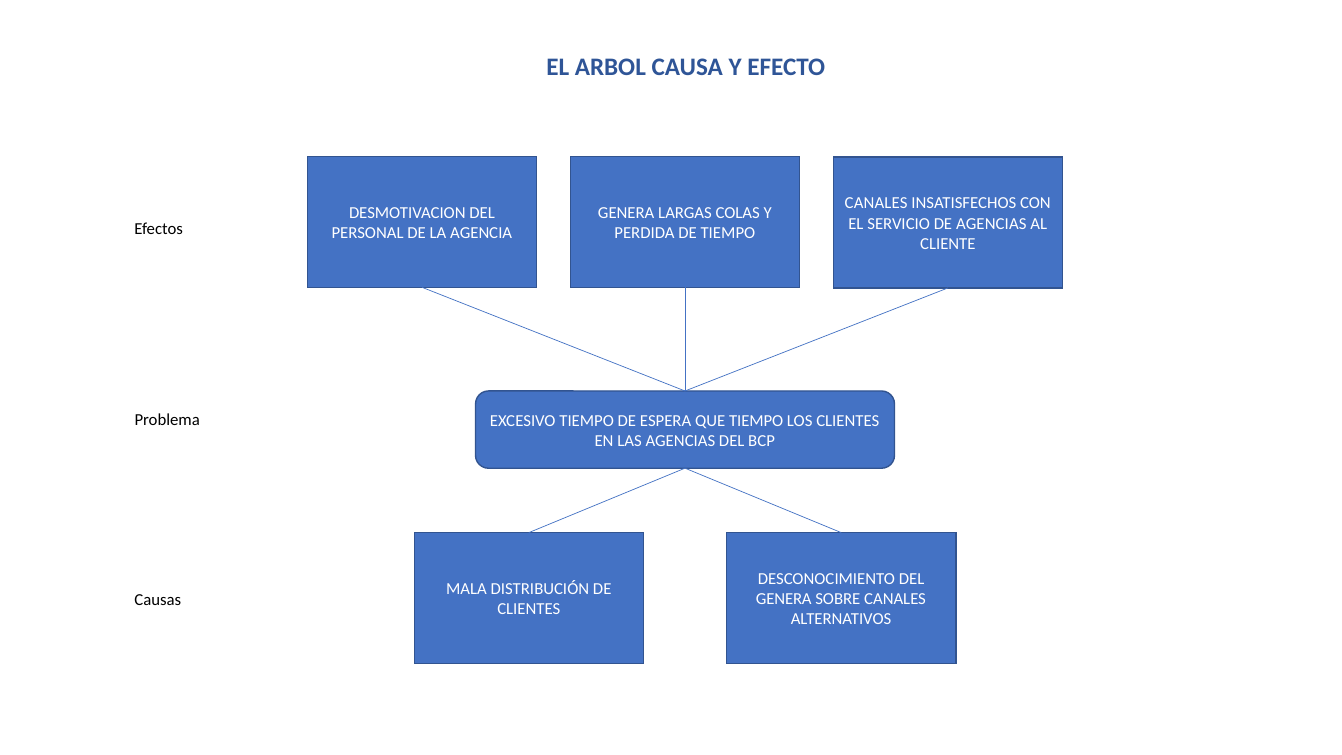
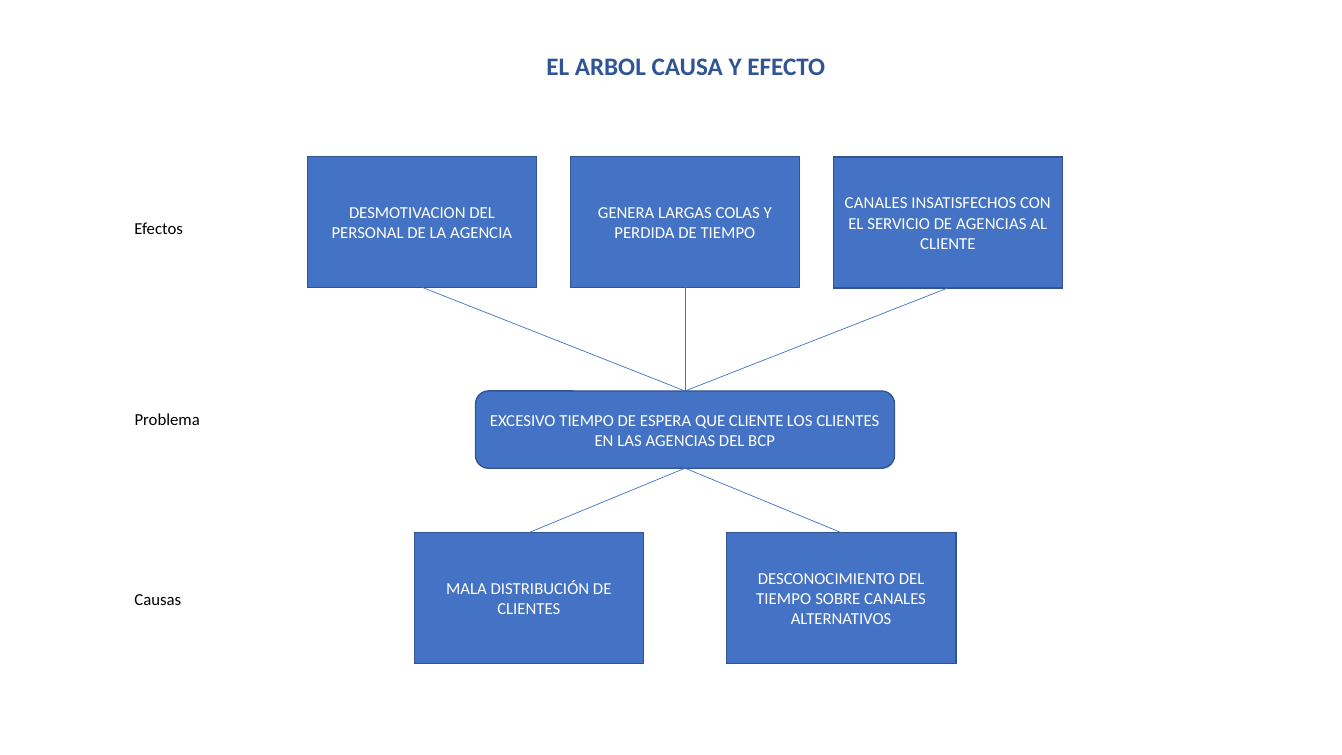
QUE TIEMPO: TIEMPO -> CLIENTE (756, 421)
GENERA: GENERA -> TIEMPO (784, 599)
